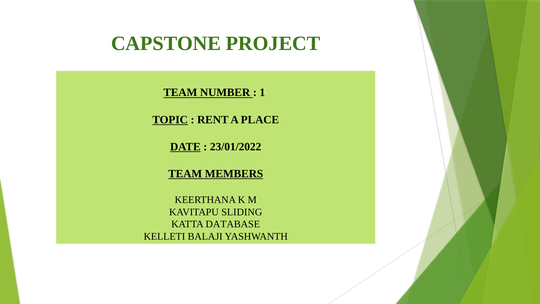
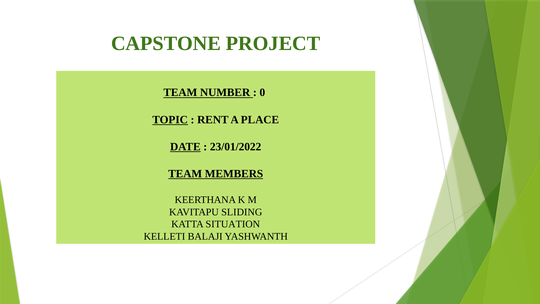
1: 1 -> 0 (262, 93)
DATABASE: DATABASE -> SITUATION (233, 224)
